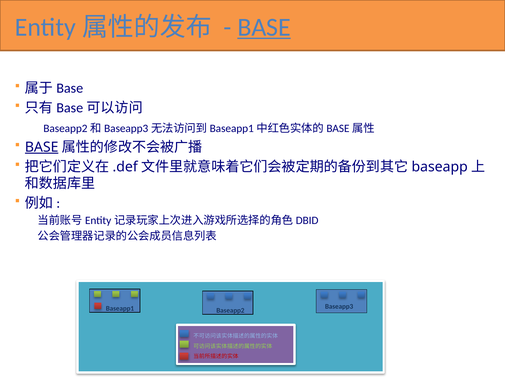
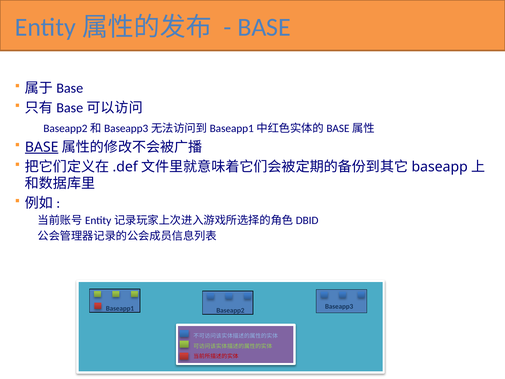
BASE underline: present -> none (264, 27)
